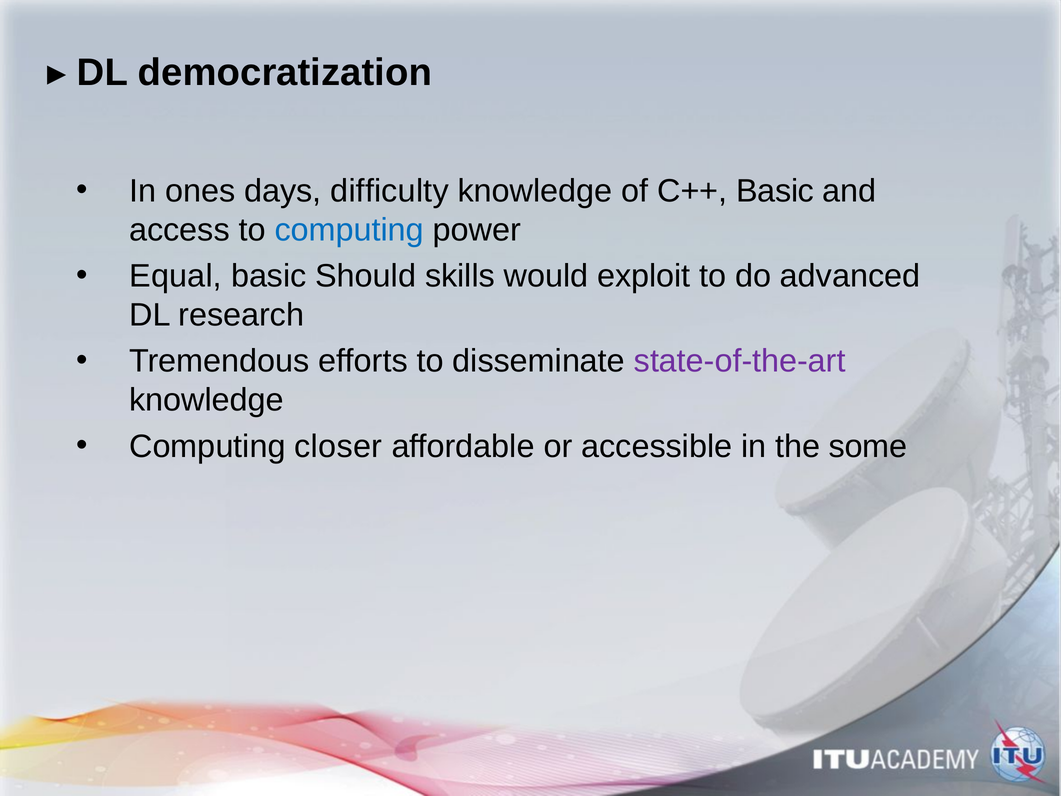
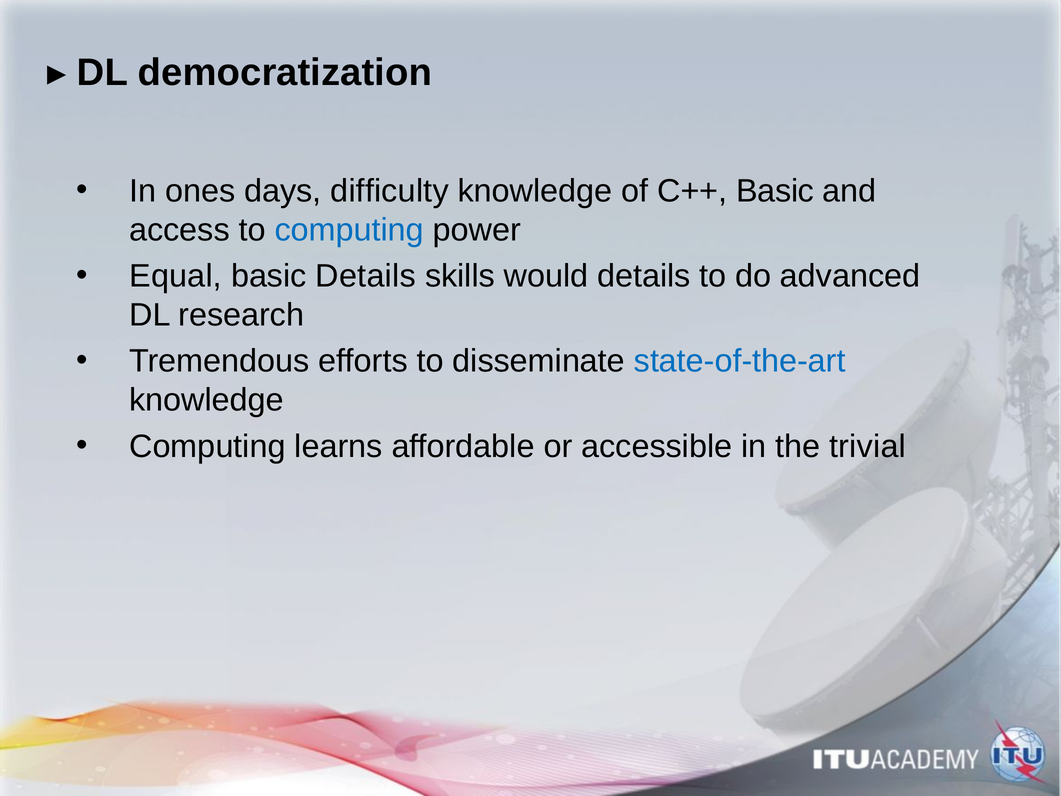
basic Should: Should -> Details (366, 276)
would exploit: exploit -> details (644, 276)
state-of-the-art colour: purple -> blue (740, 361)
closer: closer -> learns (338, 446)
some: some -> trivial (868, 446)
